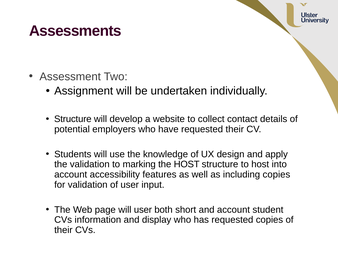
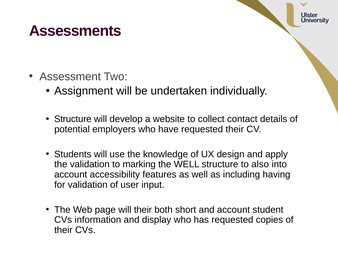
the HOST: HOST -> WELL (187, 164)
to host: host -> also (260, 164)
including copies: copies -> having (276, 174)
will user: user -> their (143, 209)
